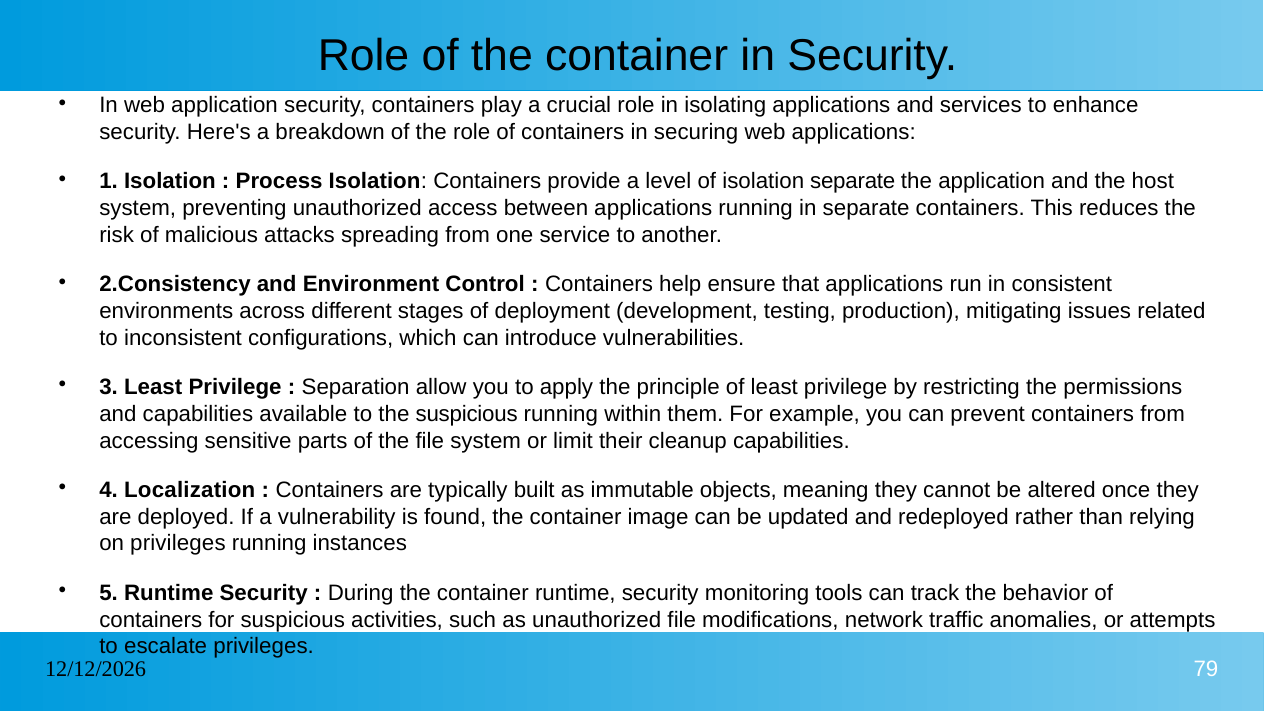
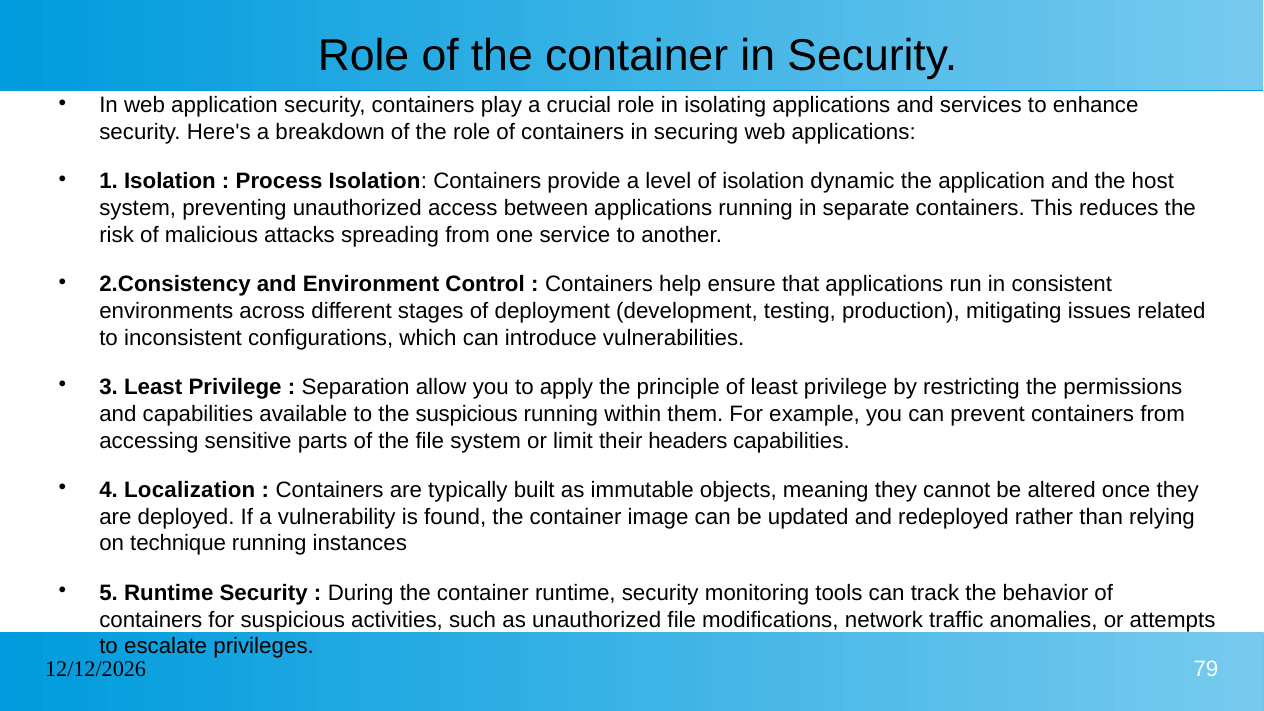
isolation separate: separate -> dynamic (853, 182)
cleanup: cleanup -> headers (688, 441)
on privileges: privileges -> technique (178, 544)
